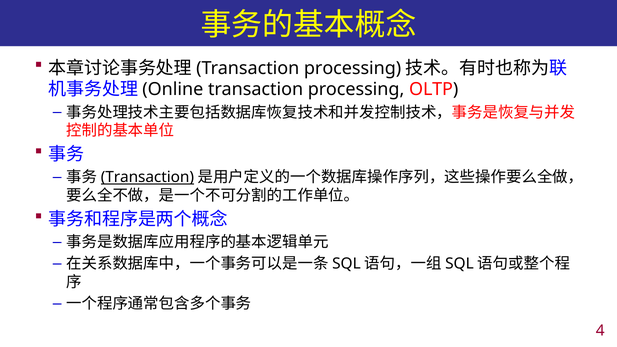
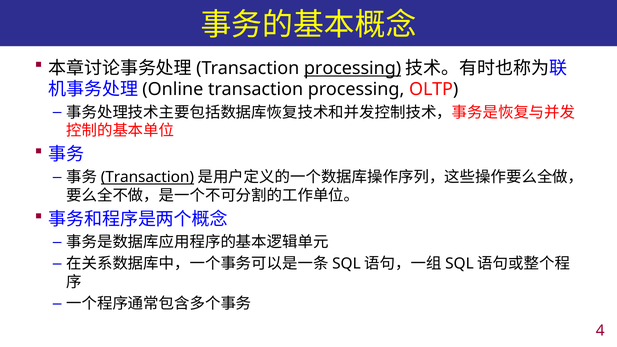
processing underline: none -> present (353, 68)
